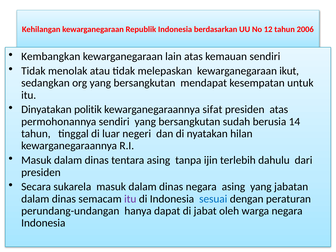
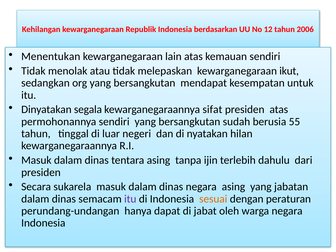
Kembangkan: Kembangkan -> Menentukan (51, 56)
politik: politik -> segala (88, 110)
14: 14 -> 55 (294, 122)
sesuai colour: blue -> orange (213, 199)
